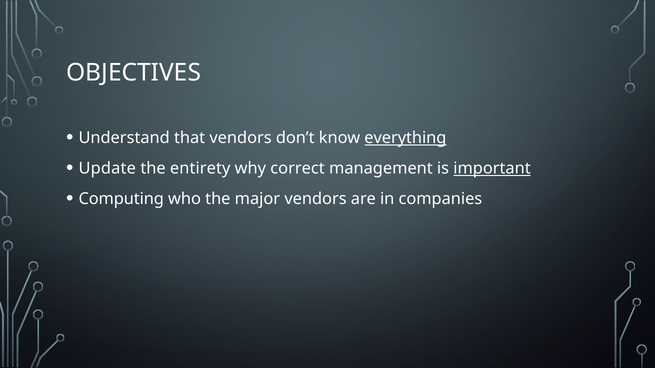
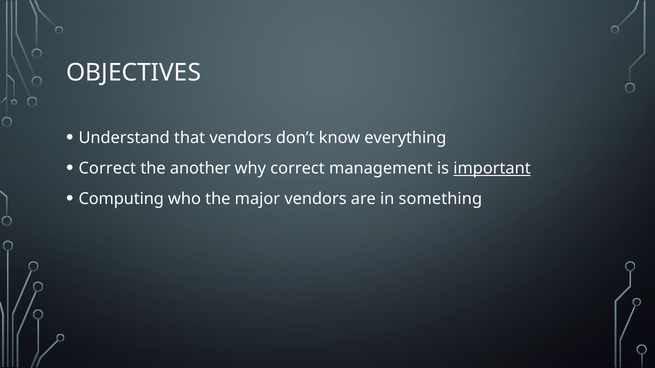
everything underline: present -> none (405, 138)
Update: Update -> Correct (107, 169)
entirety: entirety -> another (200, 169)
companies: companies -> something (440, 199)
